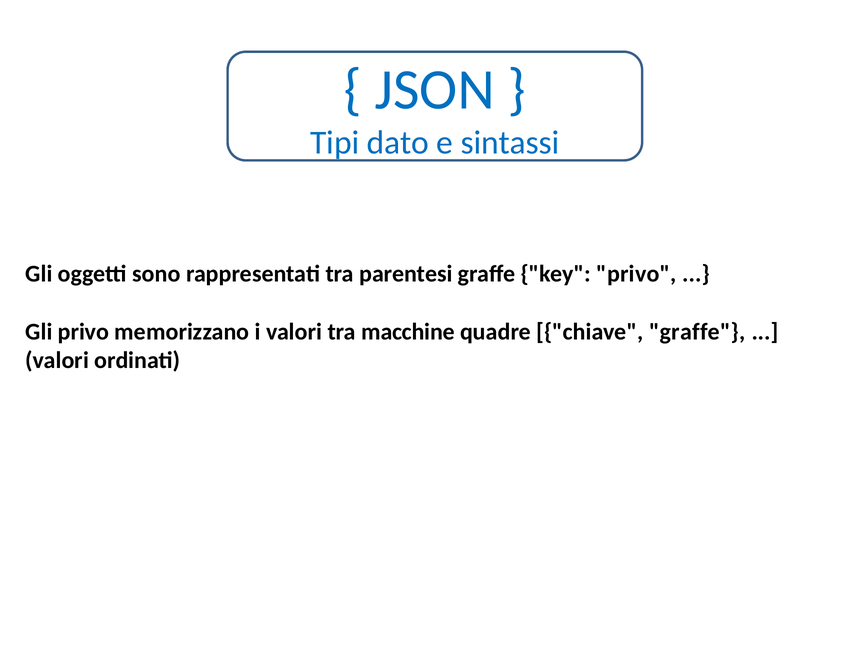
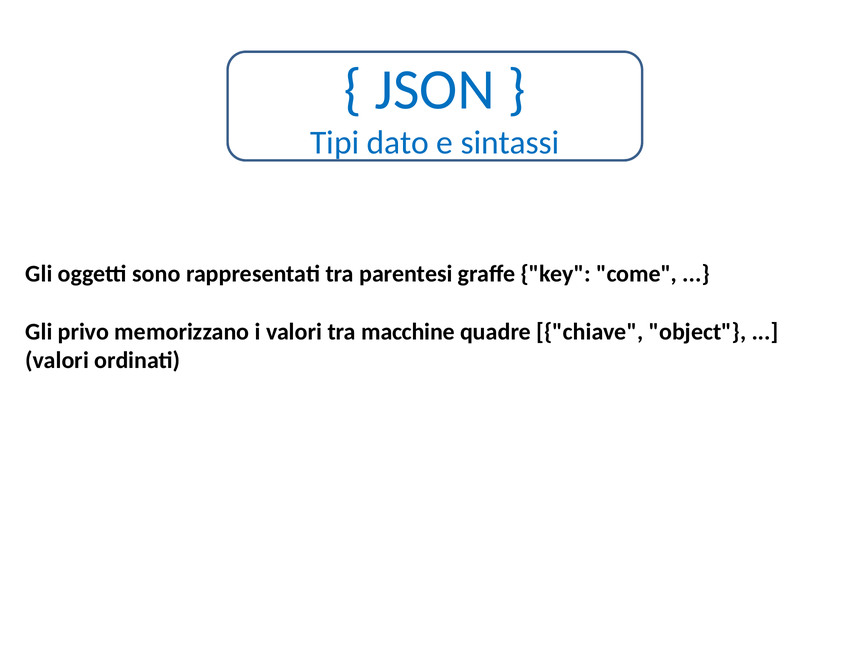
key privo: privo -> come (637, 274)
chiave graffe: graffe -> object (697, 332)
